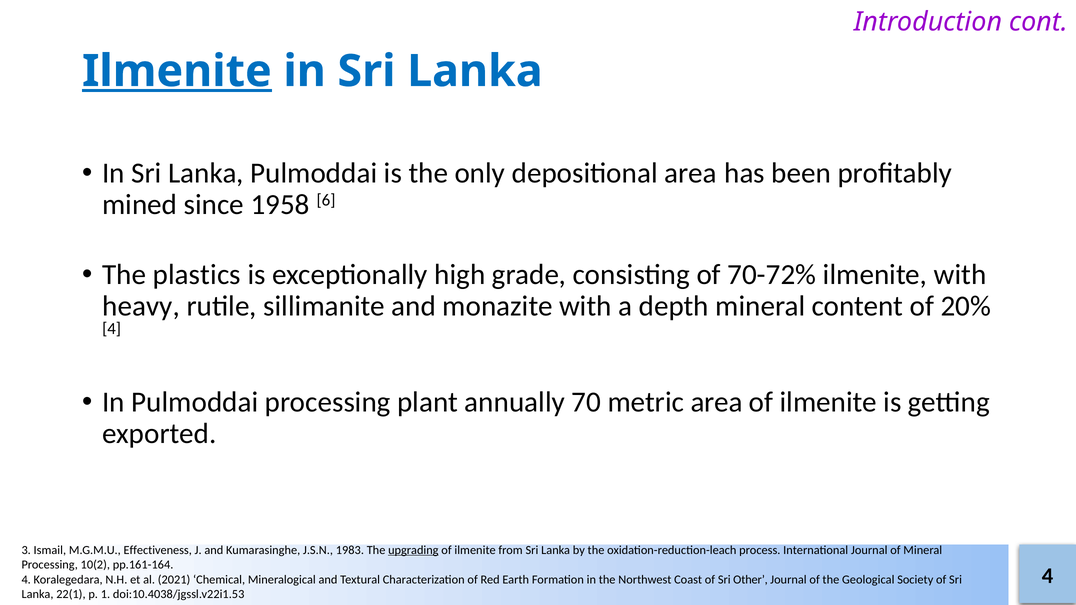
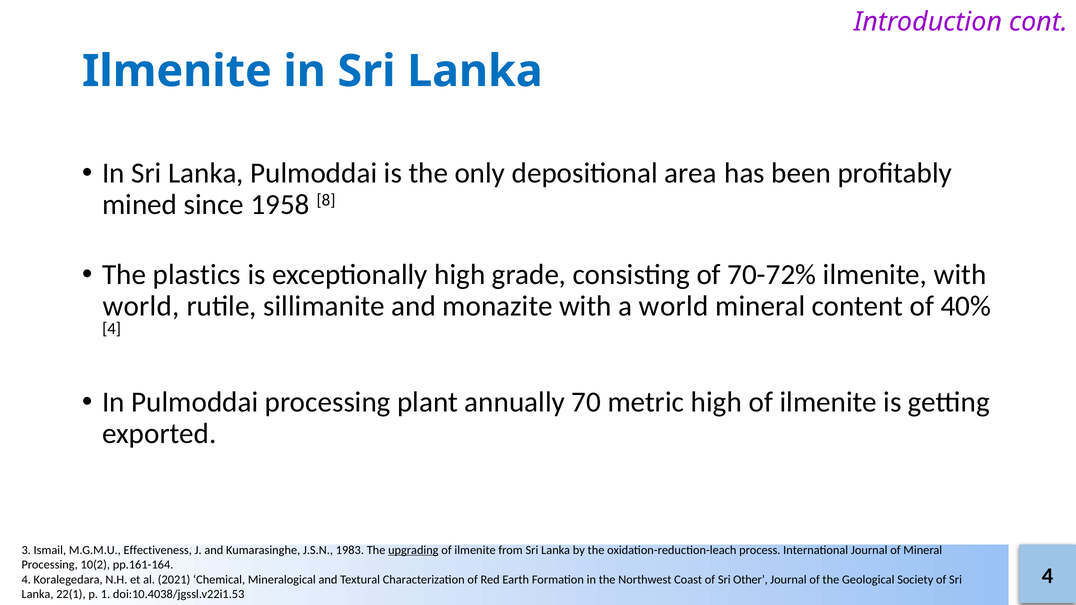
Ilmenite underline: present -> none (177, 71)
6: 6 -> 8 (326, 200)
heavy: heavy -> world (141, 306)
a depth: depth -> world (674, 306)
20%: 20% -> 40% (966, 306)
metric area: area -> high (716, 402)
